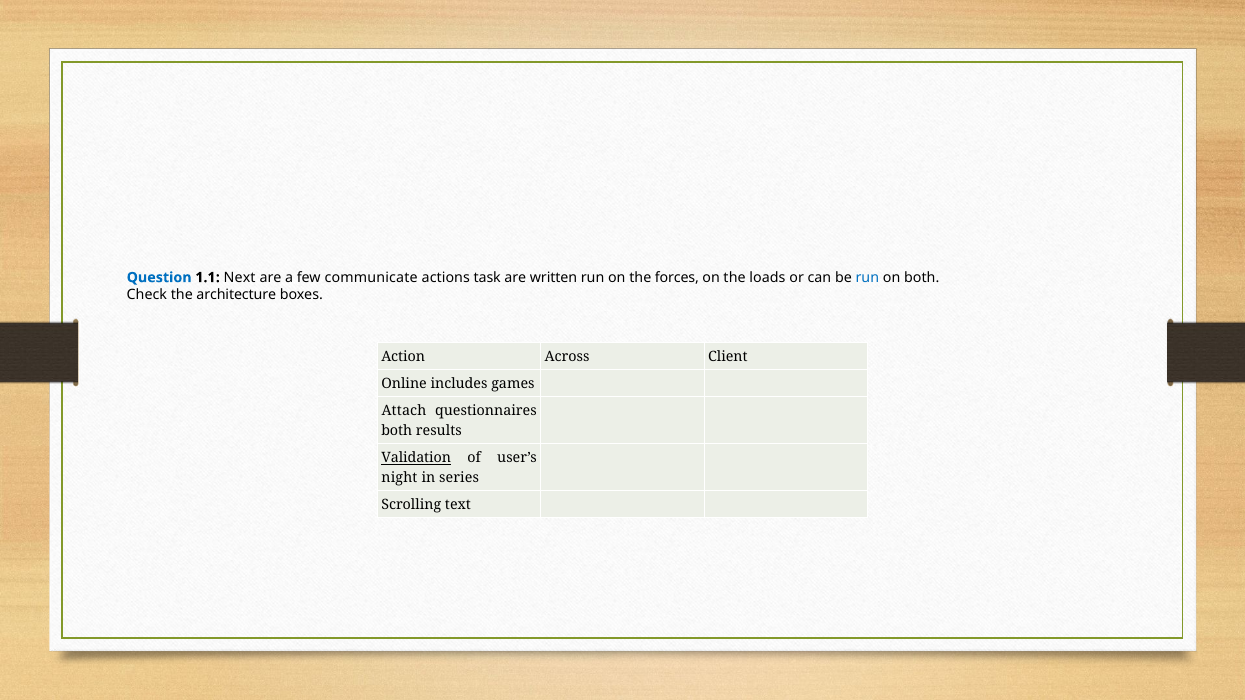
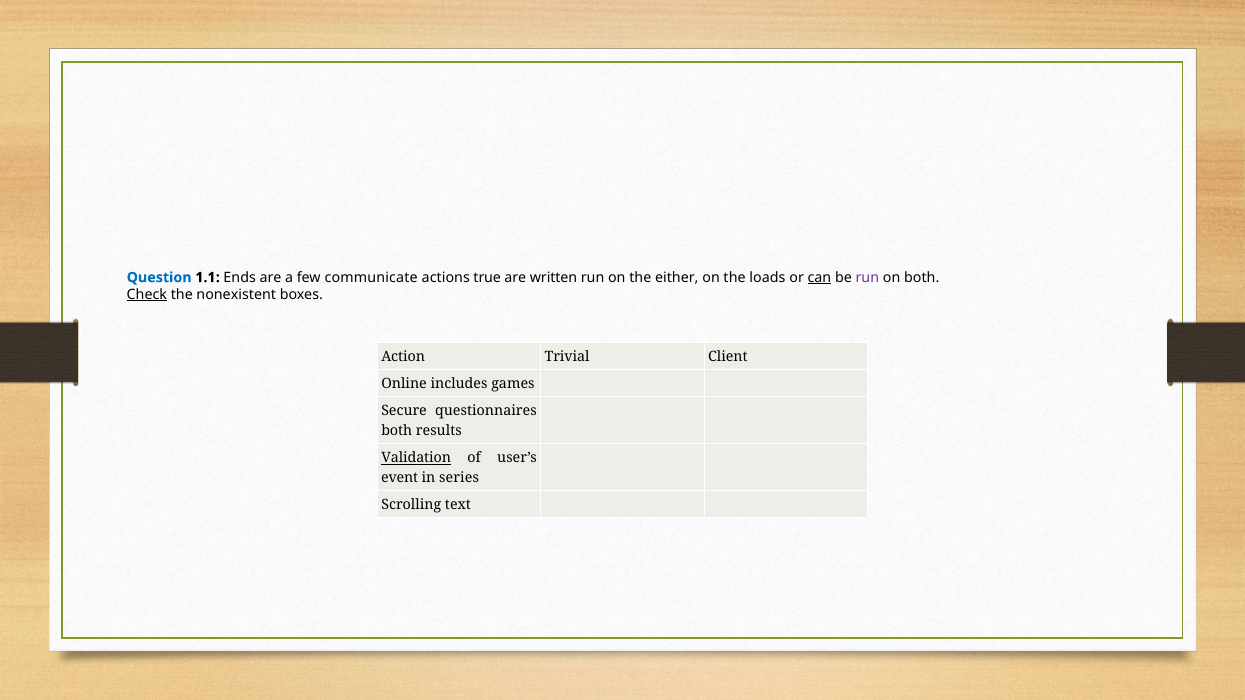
Next: Next -> Ends (240, 278)
task: task -> true (487, 278)
forces: forces -> either (677, 278)
can underline: none -> present (819, 278)
run colour: blue -> purple (867, 278)
Check underline: none -> present (147, 295)
architecture: architecture -> nonexistent (236, 295)
Across: Across -> Trivial (567, 357)
Attach: Attach -> Secure (404, 411)
night: night -> event (400, 478)
